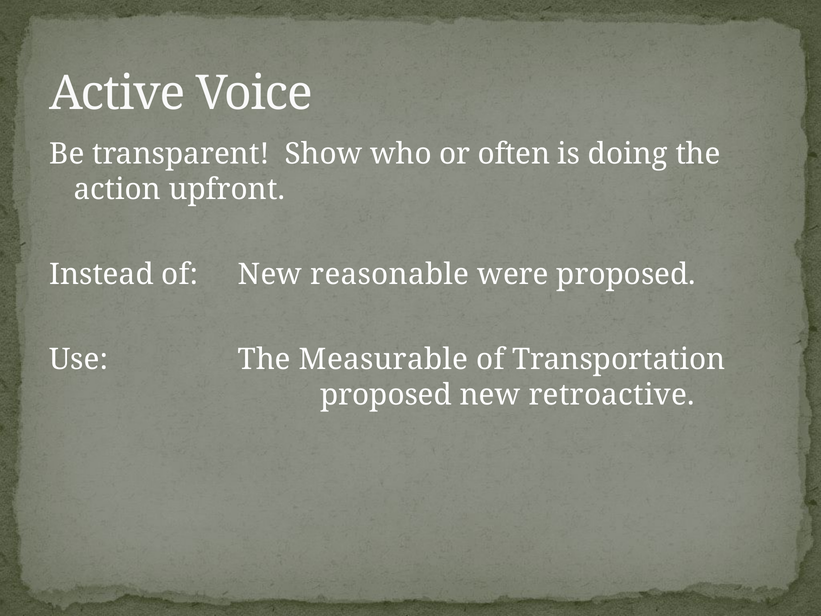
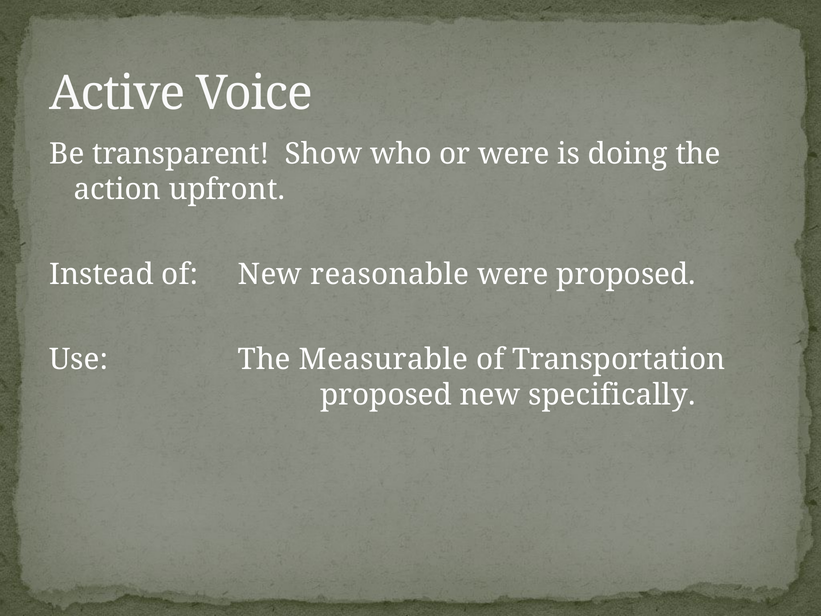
or often: often -> were (514, 154)
retroactive: retroactive -> specifically (612, 395)
